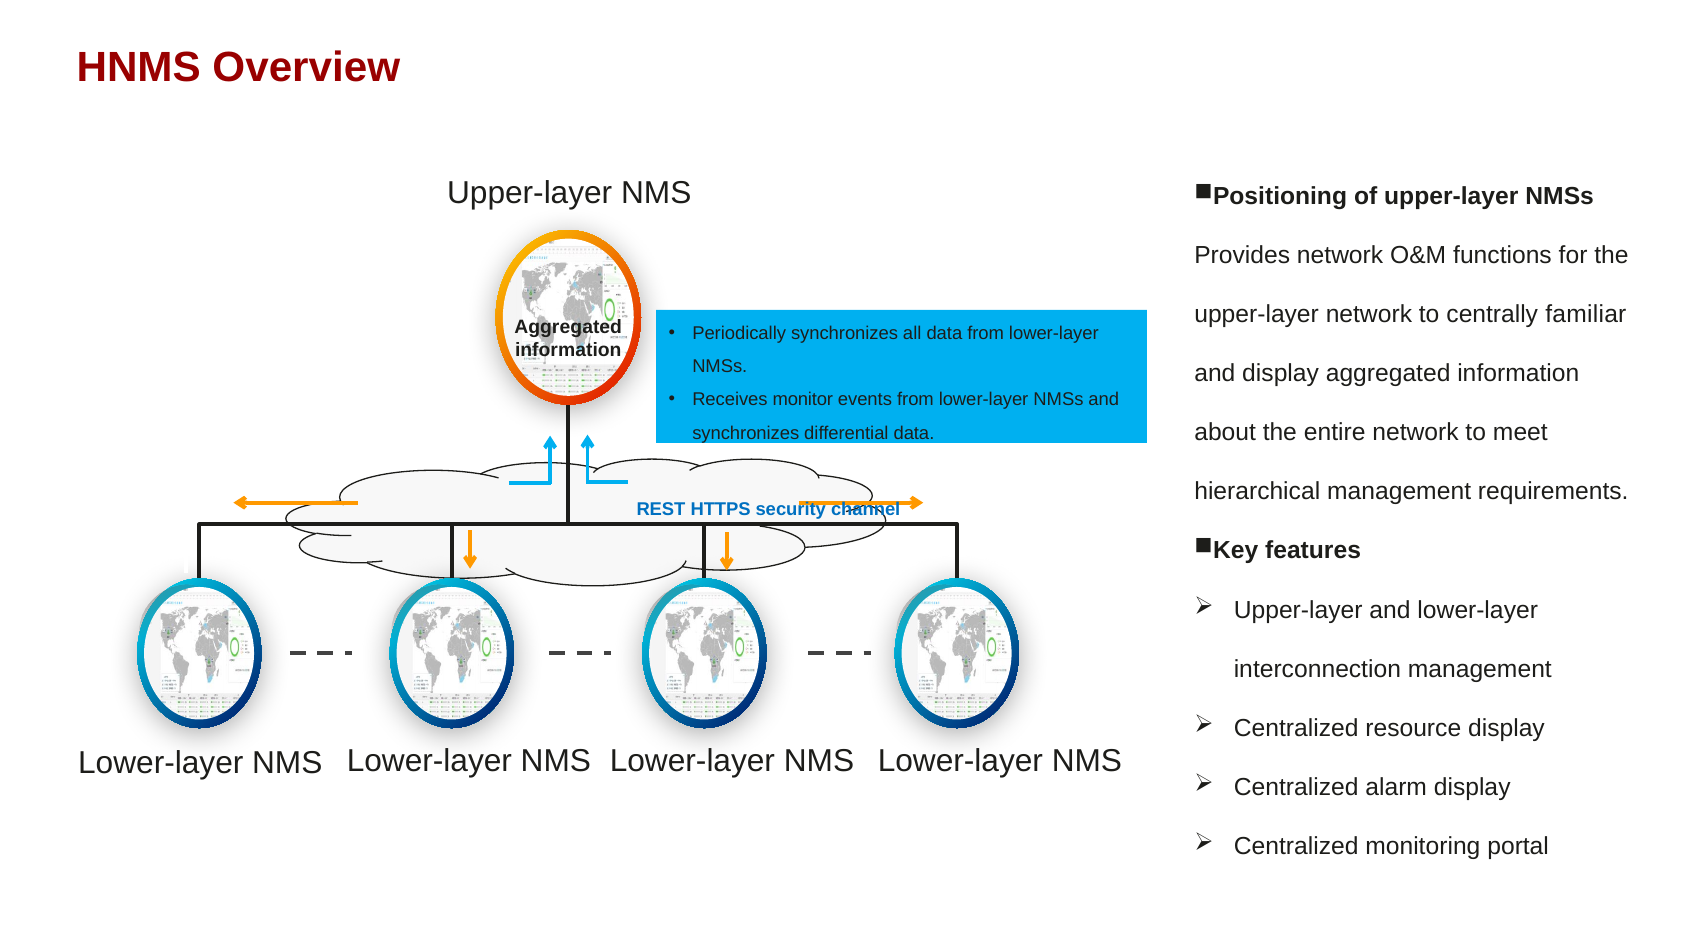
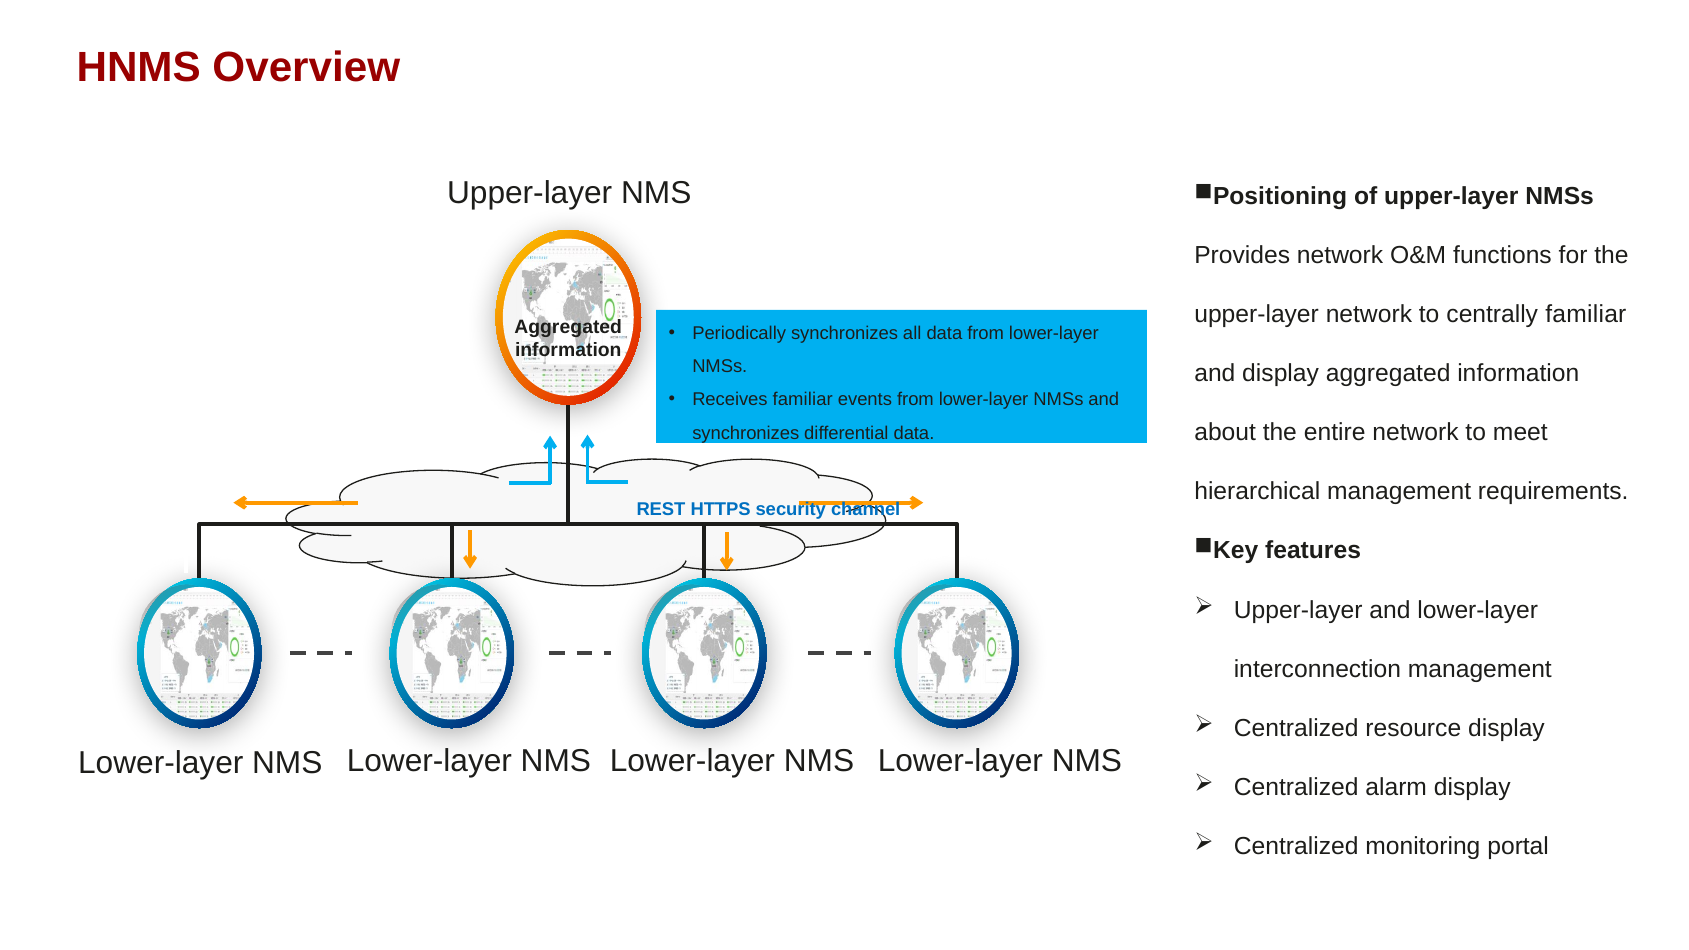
Receives monitor: monitor -> familiar (803, 400)
